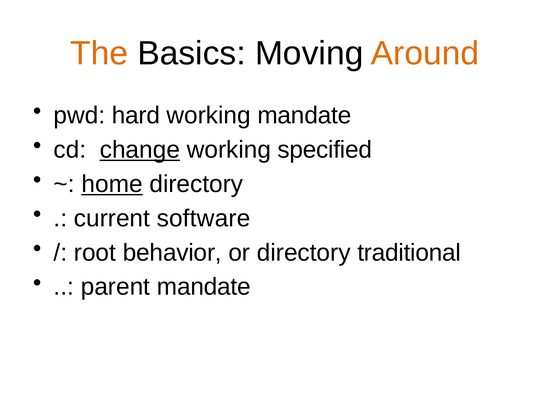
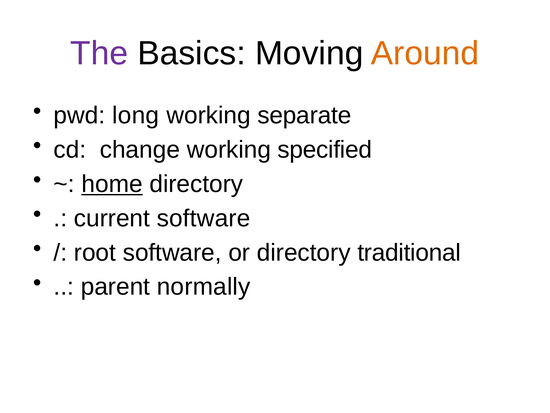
The colour: orange -> purple (99, 53)
hard: hard -> long (136, 115)
working mandate: mandate -> separate (304, 115)
change underline: present -> none (140, 150)
root behavior: behavior -> software (172, 252)
parent mandate: mandate -> normally (204, 287)
